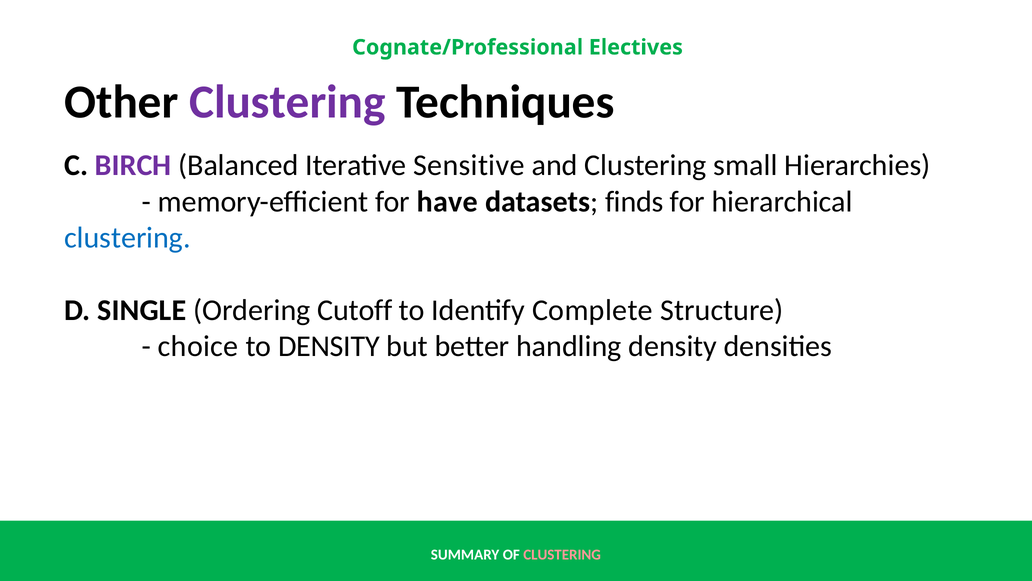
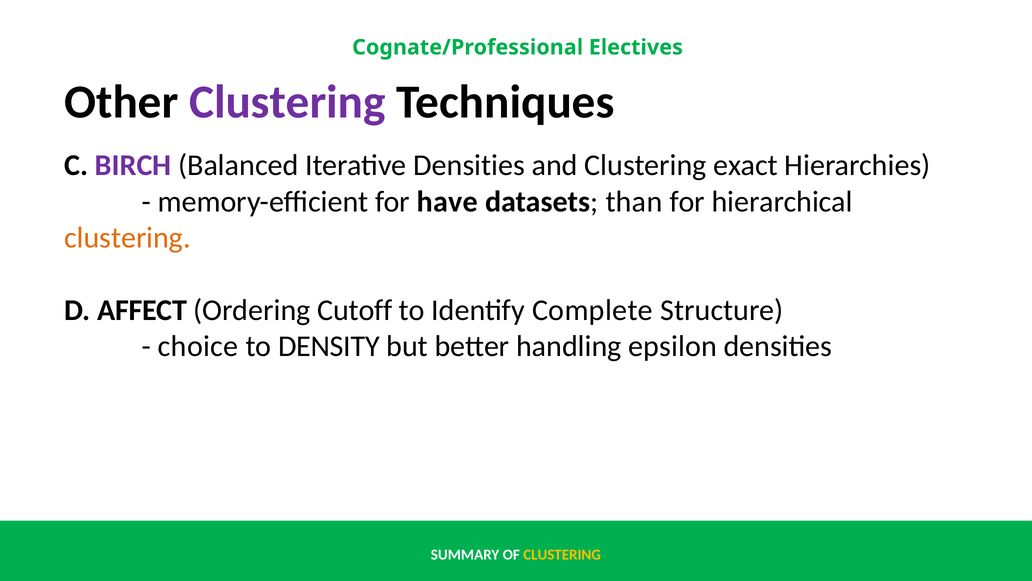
Iterative Sensitive: Sensitive -> Densities (469, 165)
small: small -> exact (746, 165)
finds: finds -> than (634, 201)
clustering colour: blue -> orange (127, 238)
SINGLE: SINGLE -> AFFECT (142, 310)
handling density: density -> epsilon (673, 346)
CLUSTERING colour: pink -> yellow (562, 555)
